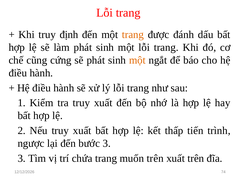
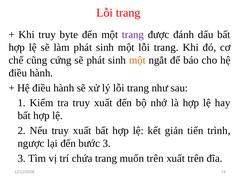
định: định -> byte (69, 35)
trang colour: orange -> purple (133, 35)
thấp: thấp -> giản (174, 131)
